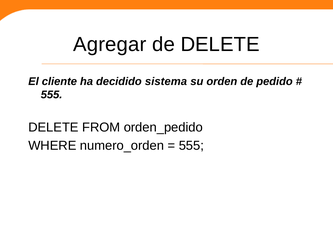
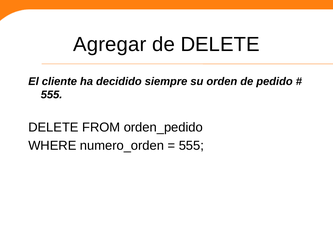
sistema: sistema -> siempre (166, 81)
